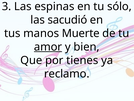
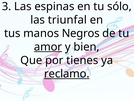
sacudió: sacudió -> triunfal (67, 20)
Muerte: Muerte -> Negros (81, 33)
reclamo underline: none -> present (67, 73)
